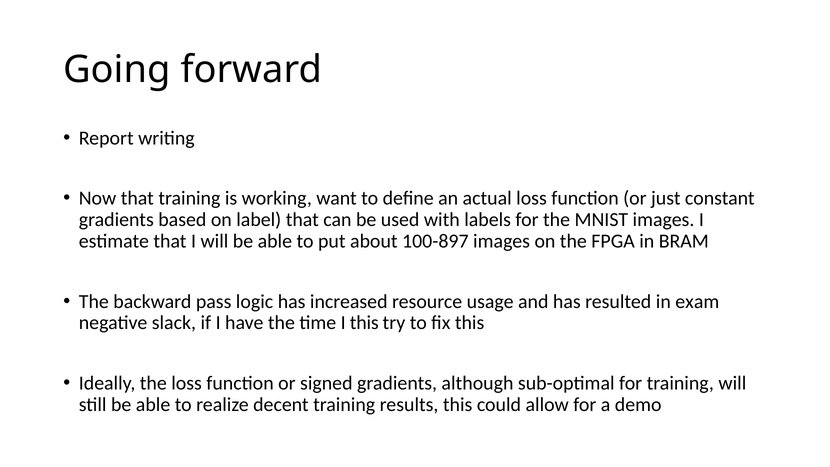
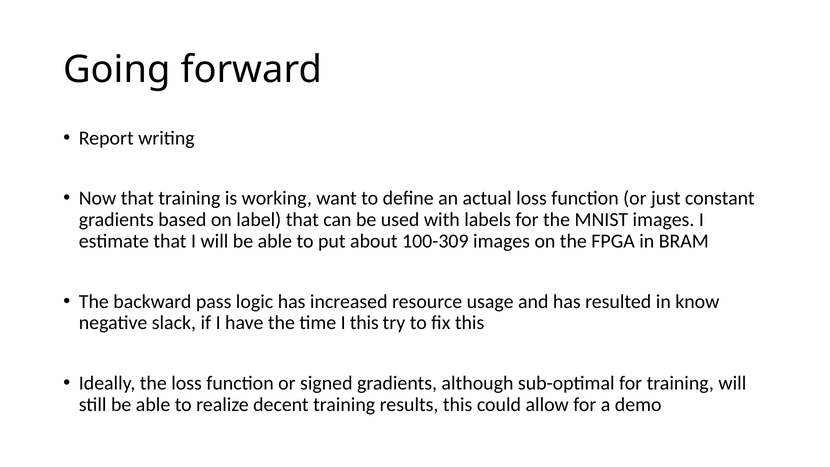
100-897: 100-897 -> 100-309 (435, 241)
exam: exam -> know (697, 301)
